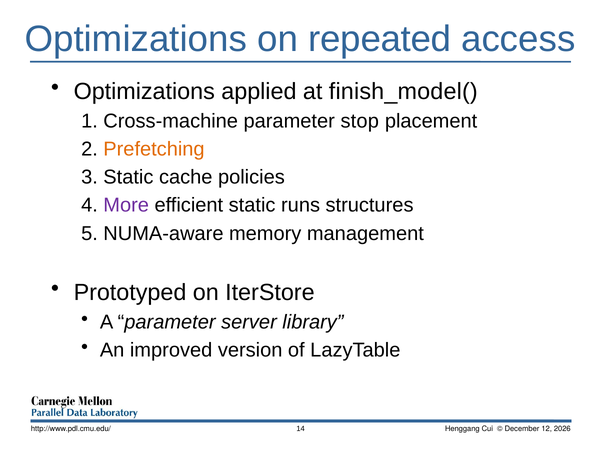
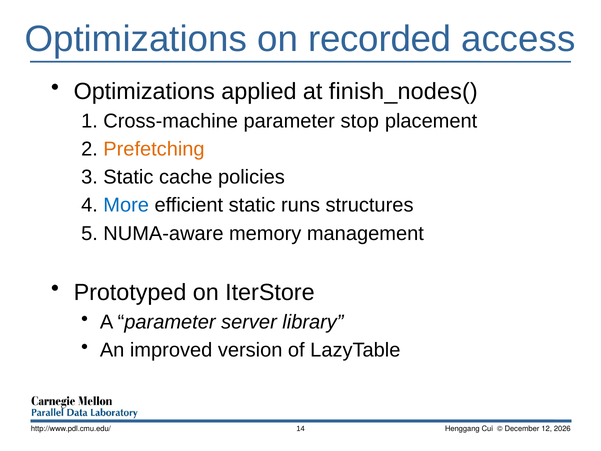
repeated: repeated -> recorded (380, 39)
finish_model(: finish_model( -> finish_nodes( (403, 91)
More colour: purple -> blue (126, 205)
